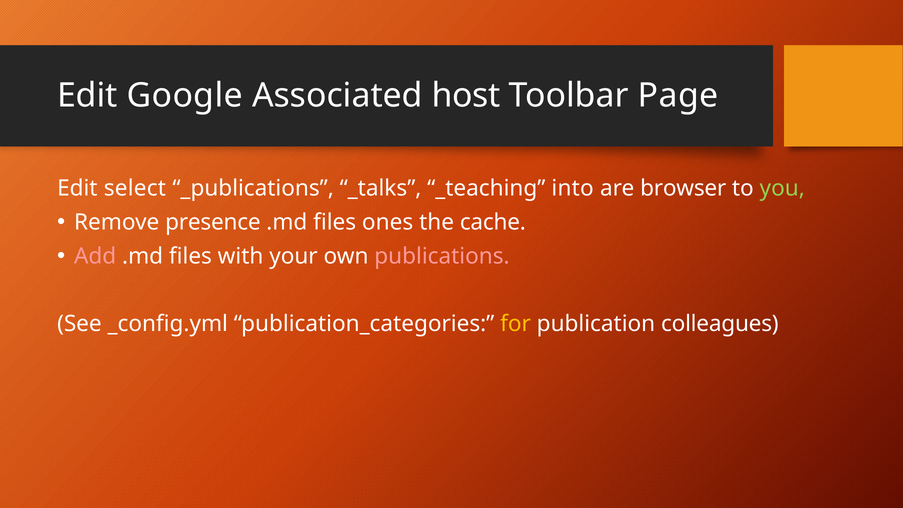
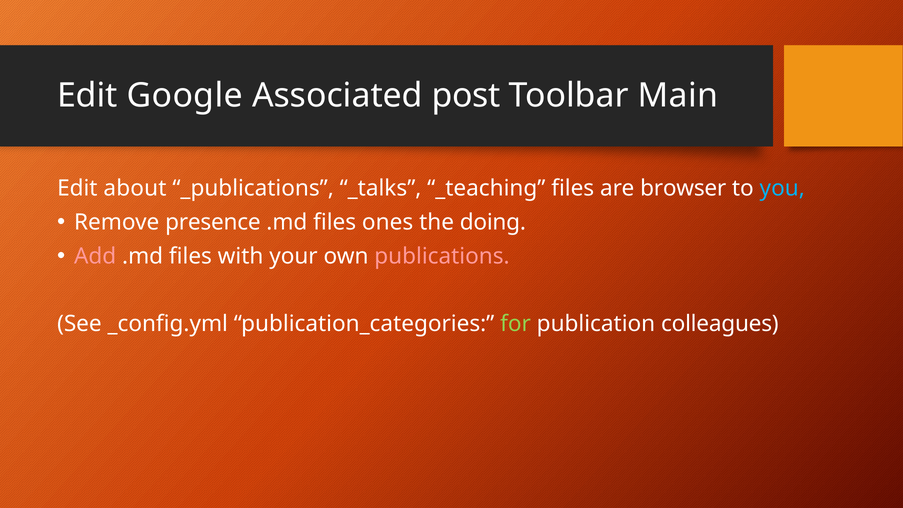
host: host -> post (466, 96)
Page: Page -> Main (678, 96)
select: select -> about (135, 189)
_teaching into: into -> files (573, 189)
you colour: light green -> light blue (782, 189)
cache: cache -> doing (493, 222)
for colour: yellow -> light green (516, 324)
